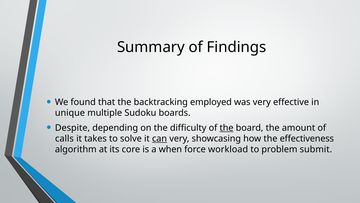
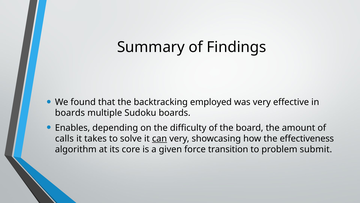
unique: unique -> boards (70, 113)
Despite: Despite -> Enables (73, 128)
the underline: present -> none (227, 128)
when: when -> given (170, 149)
workload: workload -> transition (228, 149)
